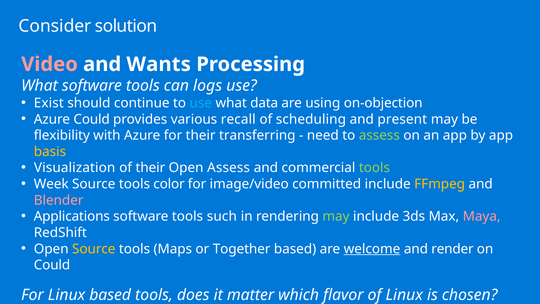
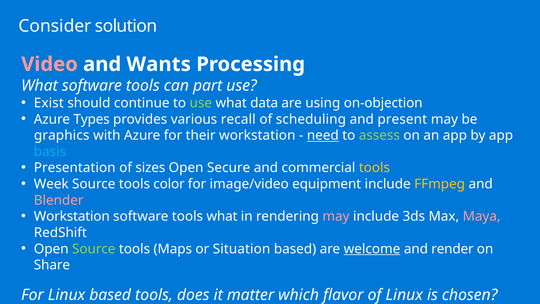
logs: logs -> part (208, 86)
use colour: light blue -> light green (201, 103)
Azure Could: Could -> Types (92, 119)
flexibility: flexibility -> graphics (62, 135)
their transferring: transferring -> workstation (257, 135)
need underline: none -> present (323, 135)
basis colour: yellow -> light blue (50, 152)
Visualization: Visualization -> Presentation (75, 168)
of their: their -> sizes (150, 168)
Open Assess: Assess -> Secure (229, 168)
tools colour: light green -> yellow (374, 168)
committed: committed -> equipment (327, 184)
Applications: Applications -> Workstation (72, 216)
tools such: such -> what (222, 216)
may colour: light green -> pink (336, 216)
Source colour: yellow -> light green (94, 249)
Together: Together -> Situation (242, 249)
Could: Could -> Share (52, 265)
